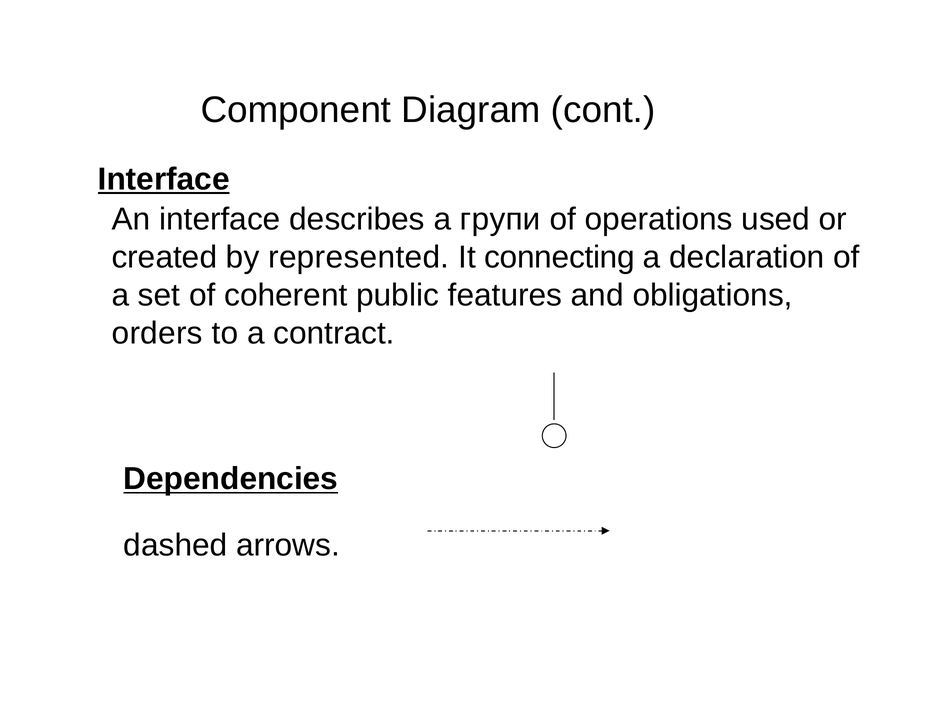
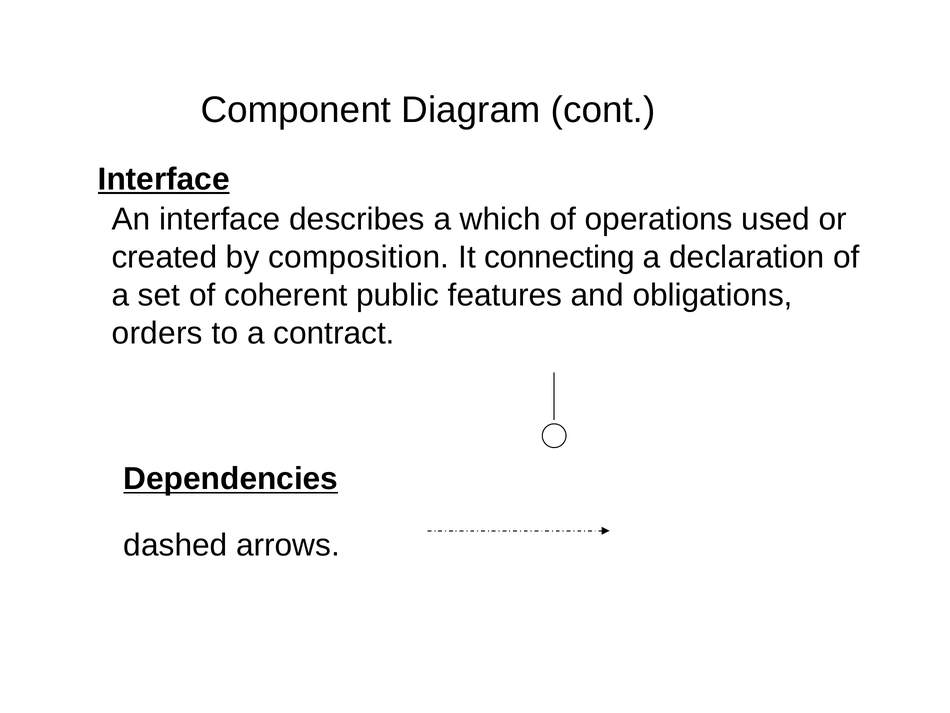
групи: групи -> which (500, 219)
represented: represented -> composition (359, 257)
